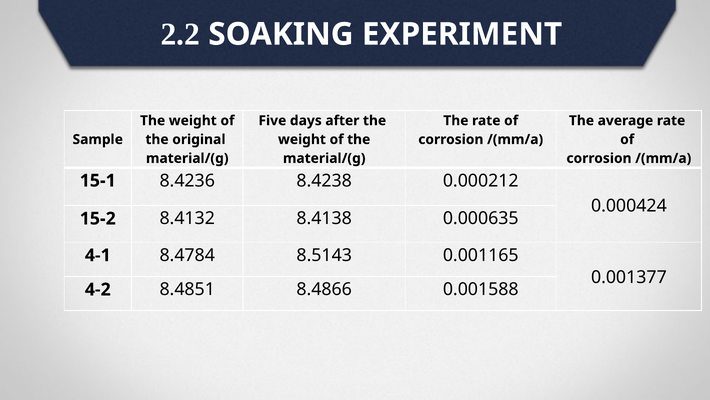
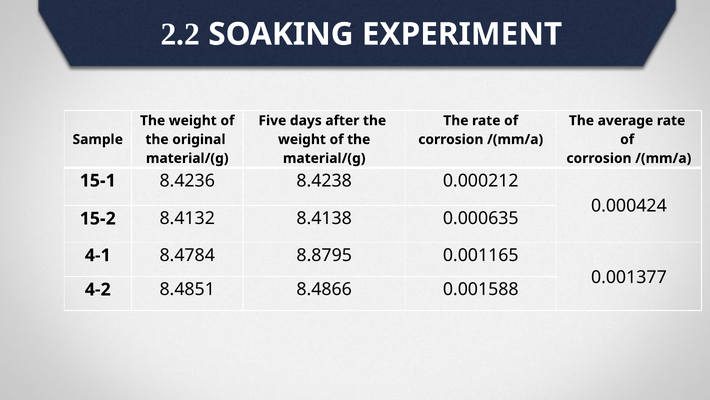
8.5143: 8.5143 -> 8.8795 (324, 255)
